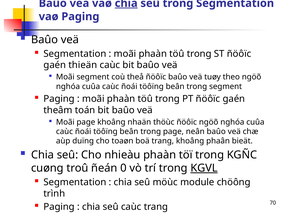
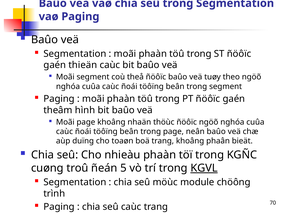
chia underline: present -> none (126, 3)
toán: toán -> hình (85, 111)
0: 0 -> 5 (123, 169)
